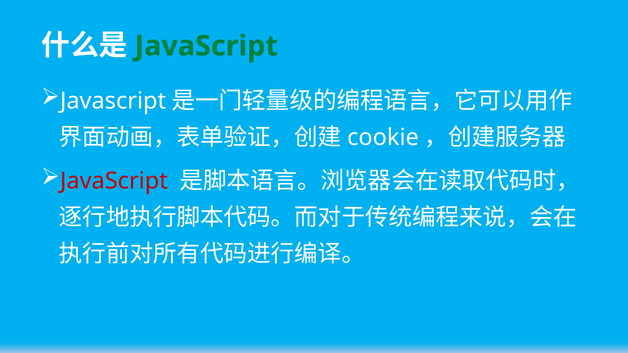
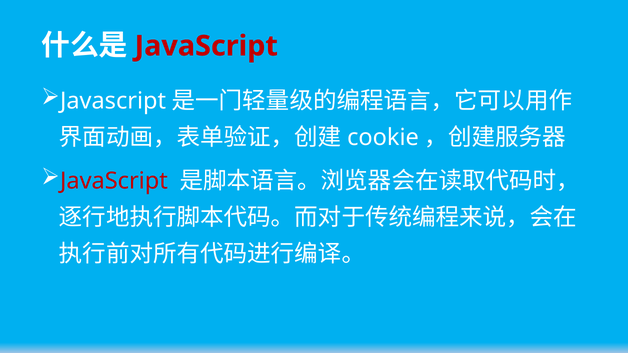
JavaScript colour: green -> red (206, 46)
